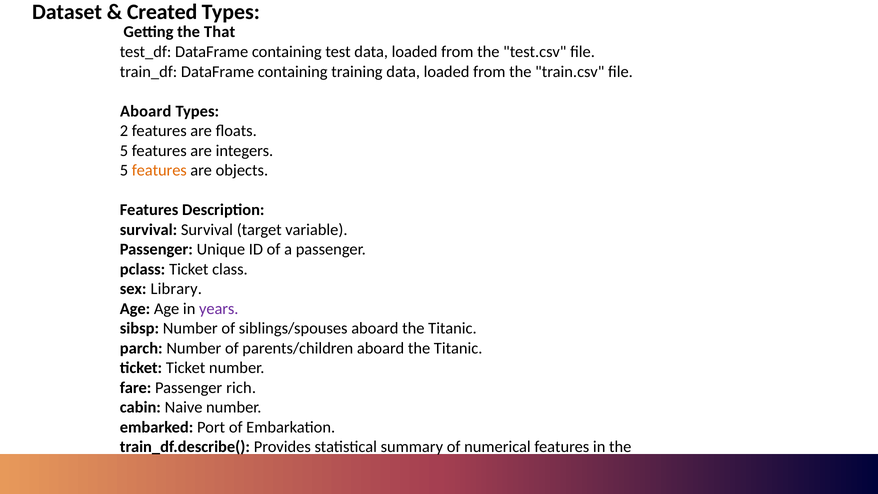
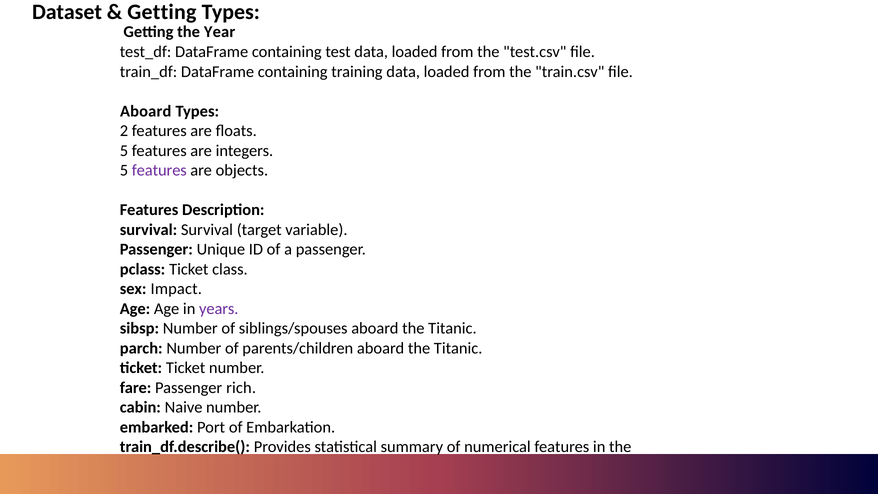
Created: Created -> Getting (162, 12)
That: That -> Year (220, 32)
features colour: orange -> purple (159, 170)
Library: Library -> Impact (176, 289)
